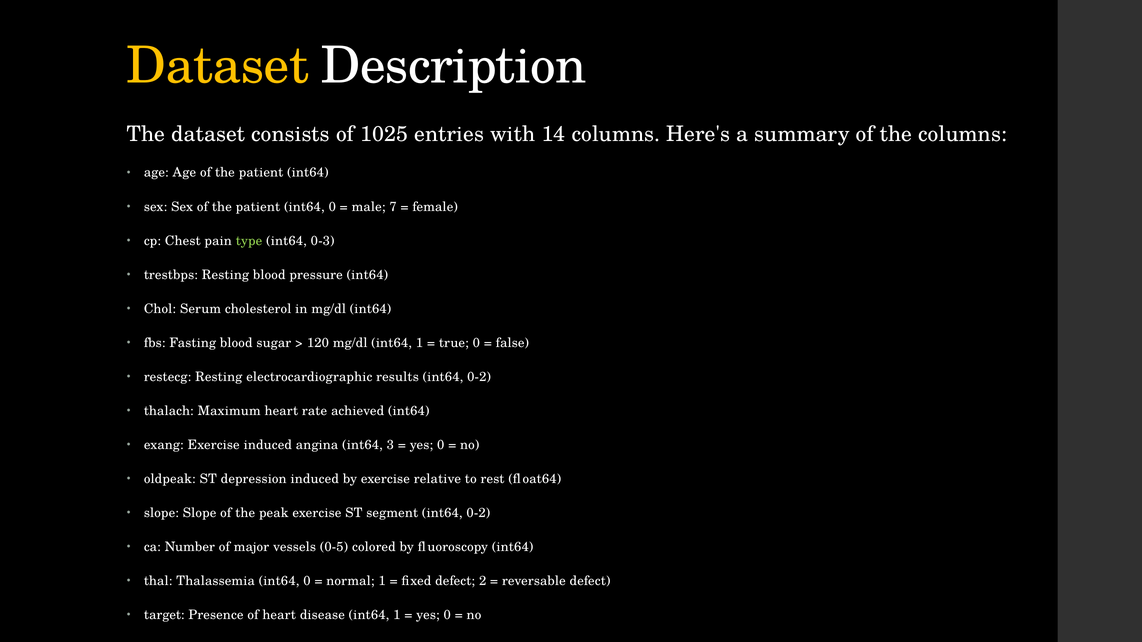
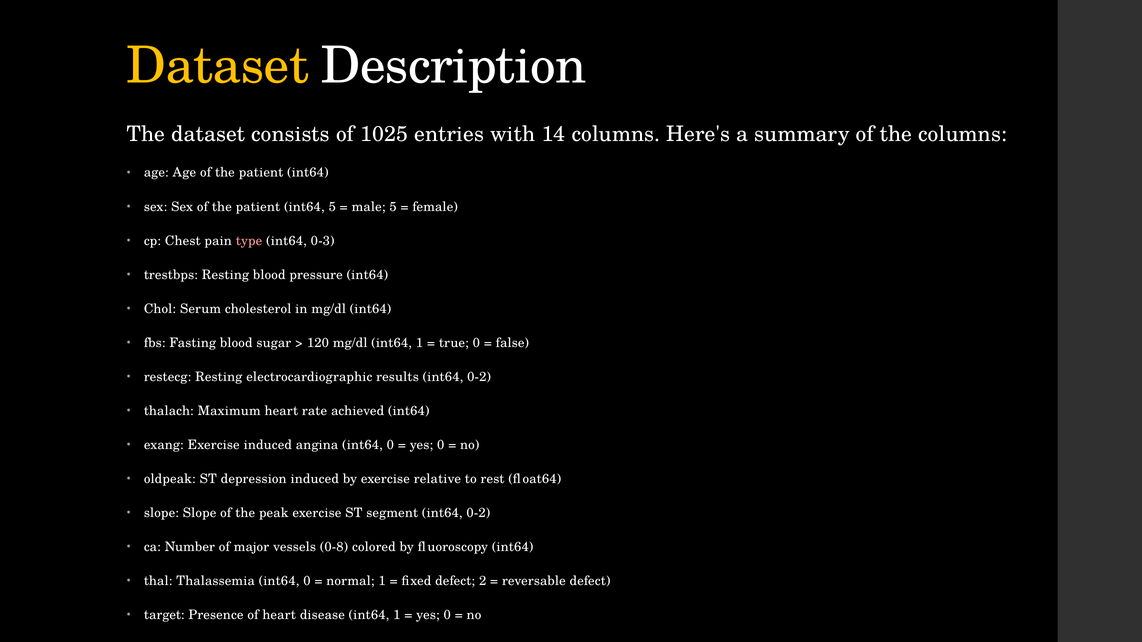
patient int64 0: 0 -> 5 (332, 207)
male 7: 7 -> 5 (393, 207)
type colour: light green -> pink (249, 241)
angina int64 3: 3 -> 0 (390, 445)
0-5: 0-5 -> 0-8 (334, 547)
